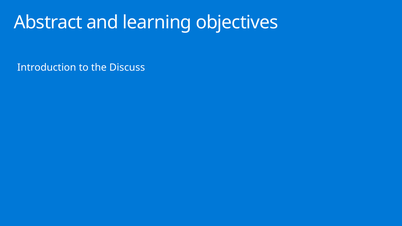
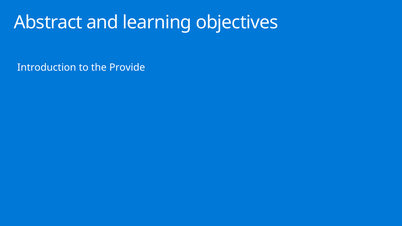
Discuss: Discuss -> Provide (127, 68)
